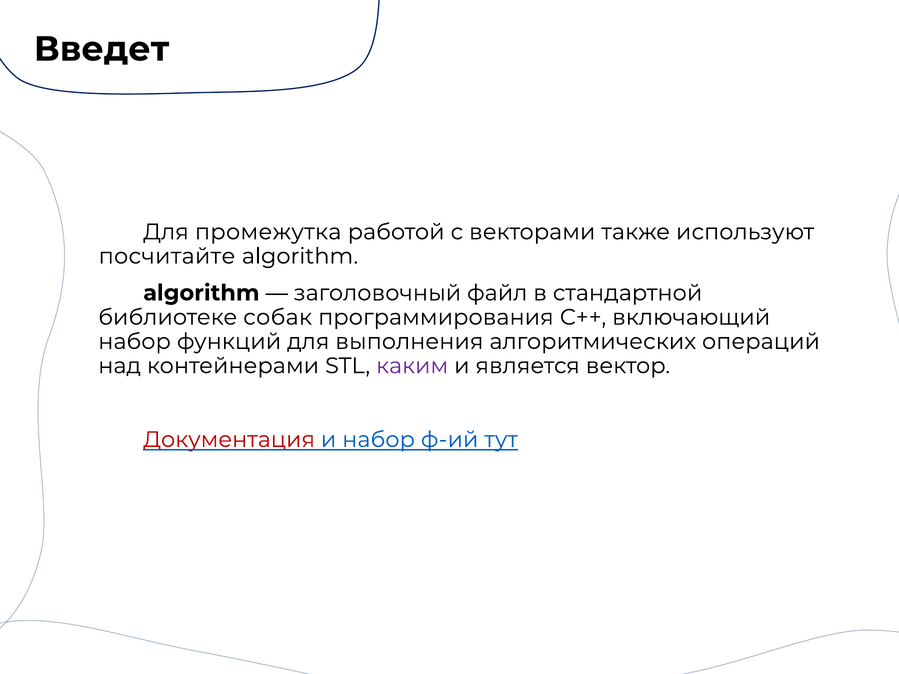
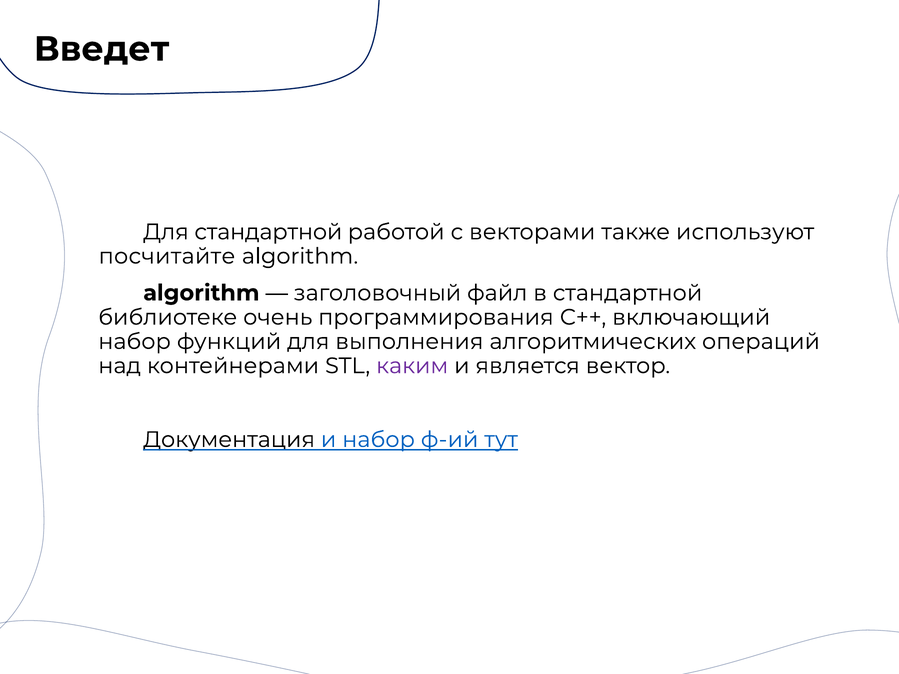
Для промежутка: промежутка -> стандартной (268, 232)
собак: собак -> очень (278, 317)
Документация colour: red -> black (229, 440)
